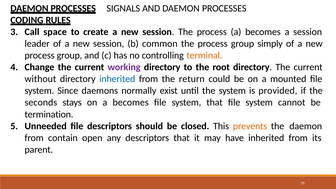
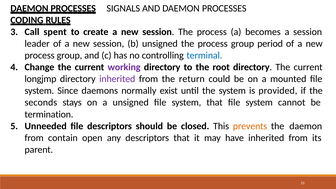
space: space -> spent (55, 32)
b common: common -> unsigned (160, 44)
simply: simply -> period (270, 44)
terminal colour: orange -> blue (204, 55)
without: without -> longjmp (40, 79)
inherited colour: blue -> purple (117, 79)
on a becomes: becomes -> unsigned (131, 103)
